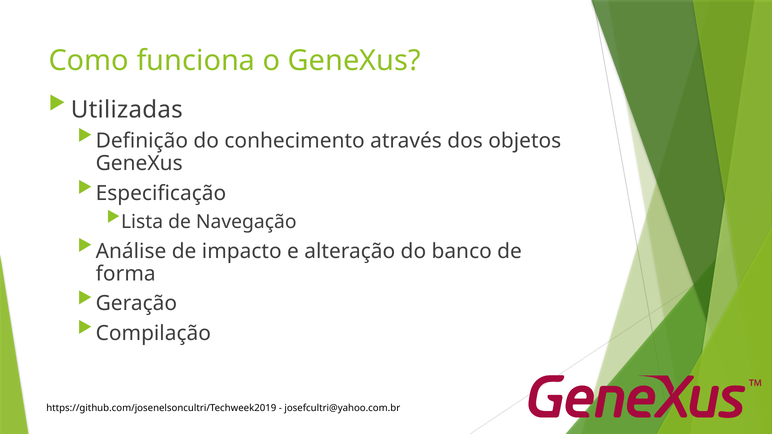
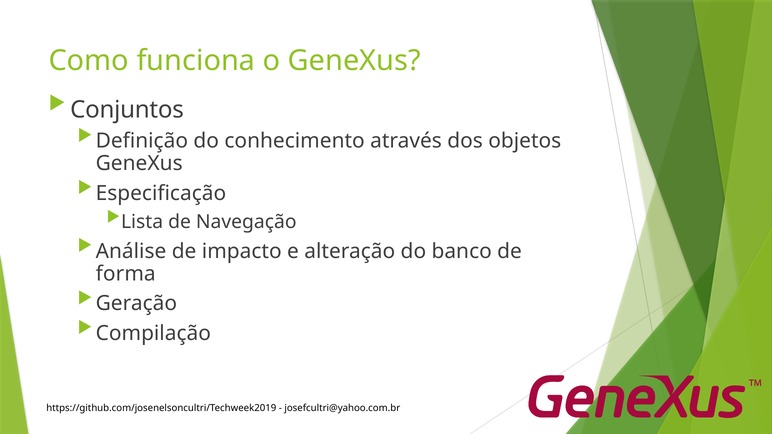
Utilizadas: Utilizadas -> Conjuntos (127, 110)
